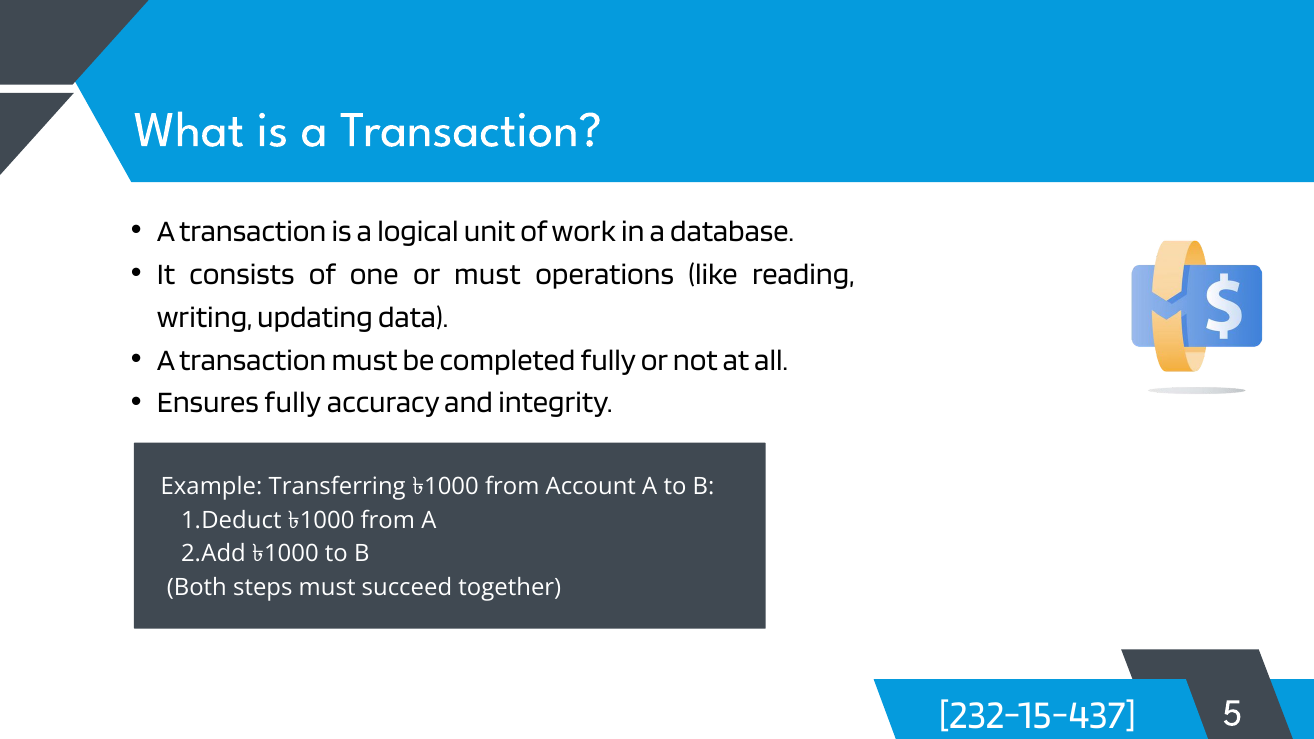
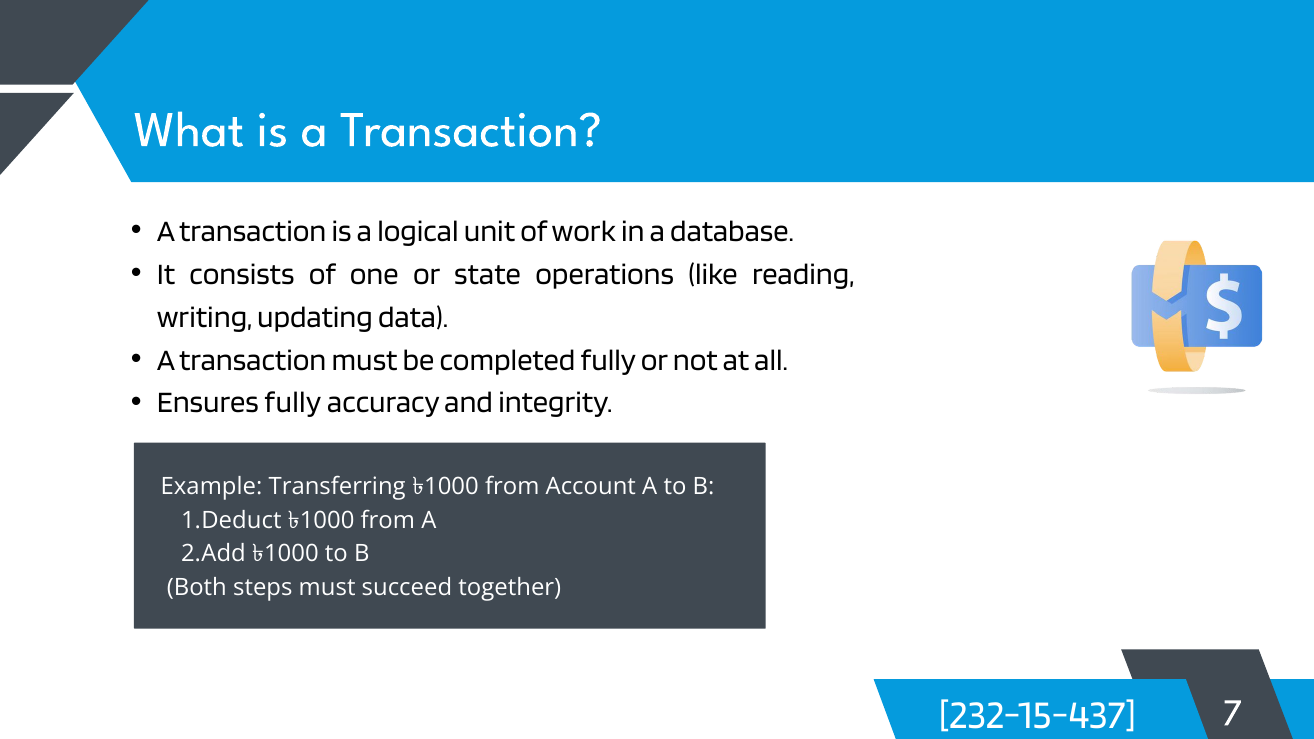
or must: must -> state (488, 274)
5: 5 -> 7 (1232, 713)
